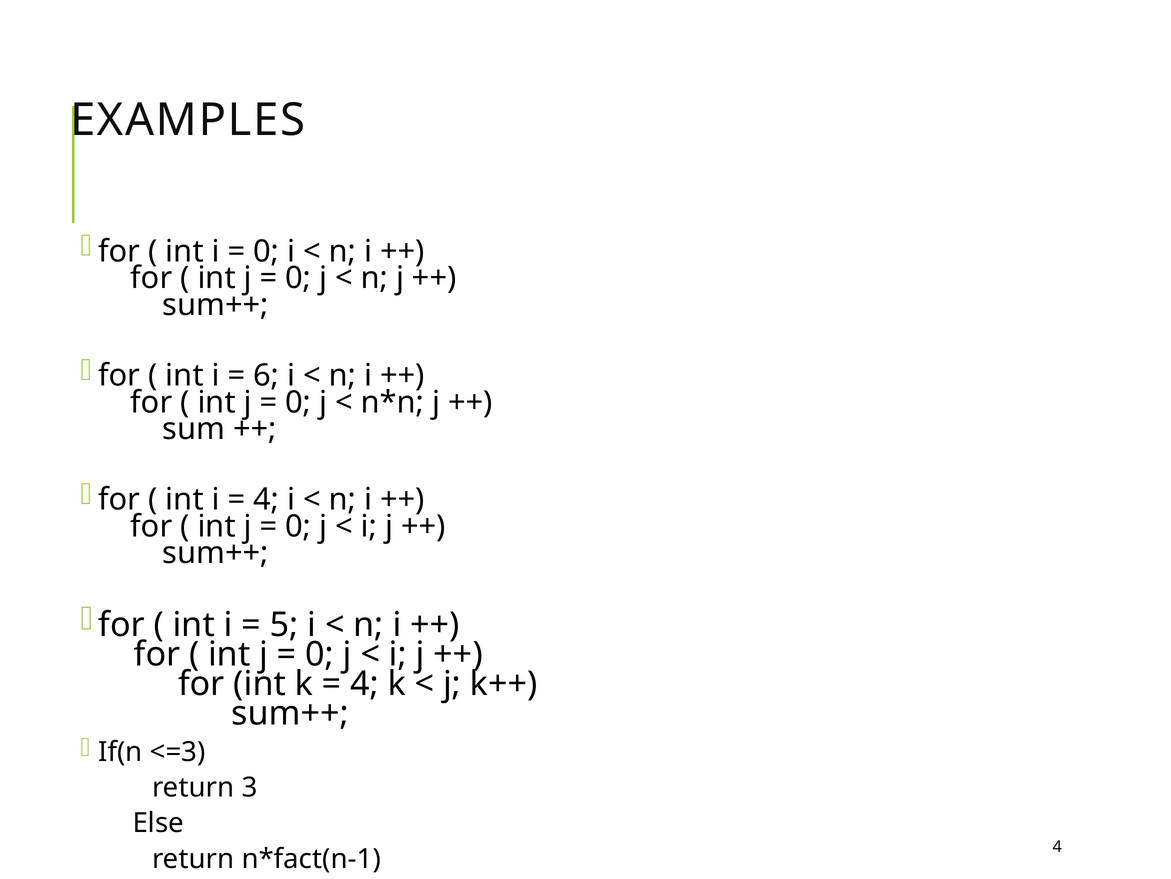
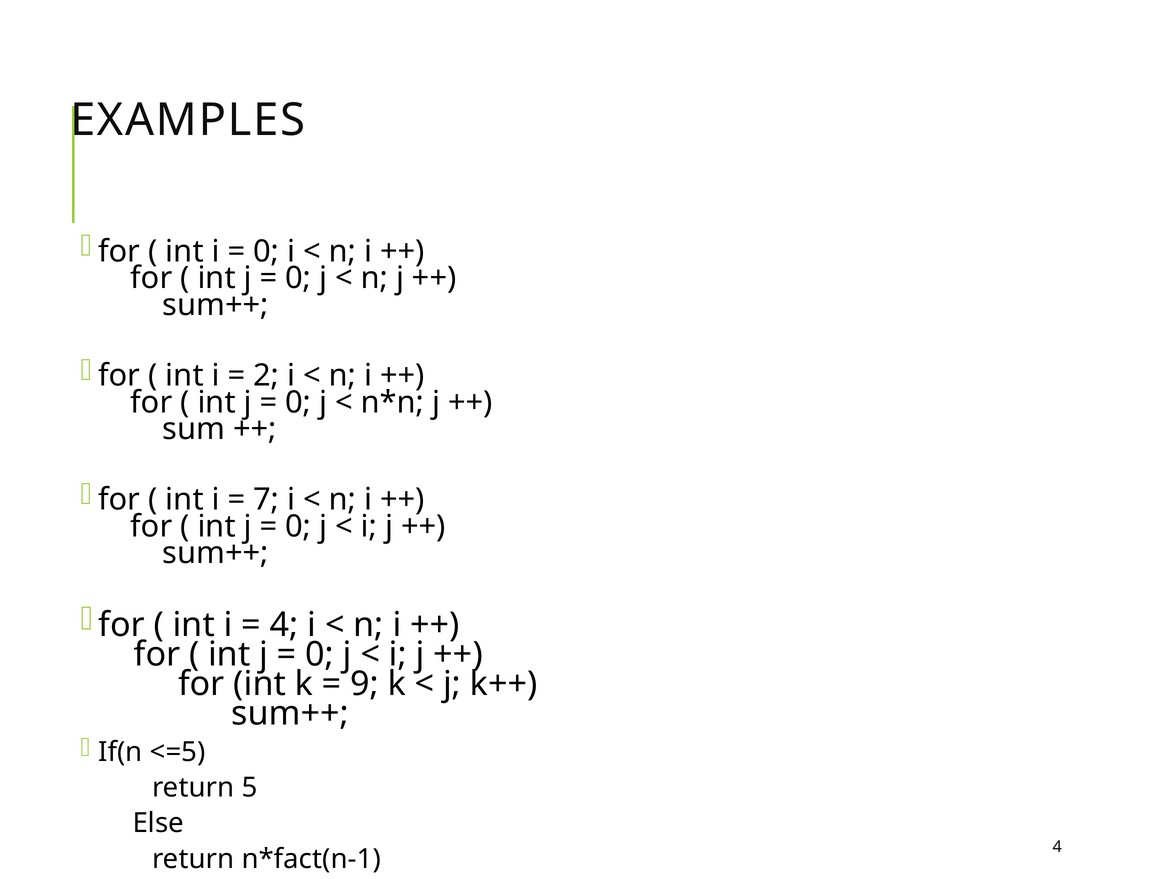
6: 6 -> 2 (266, 375)
4: 4 -> 7 (266, 499)
5: 5 -> 4 (284, 625)
4: 4 -> 9 (365, 684)
<=3: <=3 -> <=5 (178, 751)
3: 3 -> 5 (249, 787)
